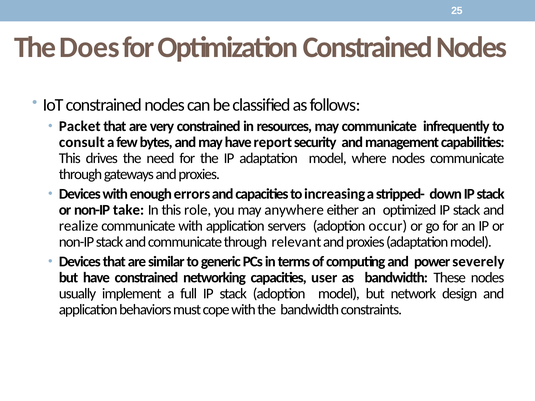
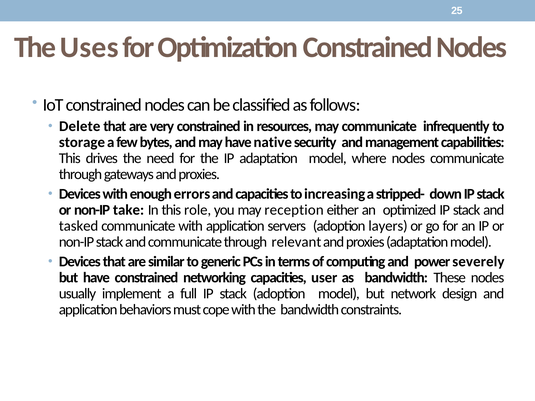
Does: Does -> Uses (89, 47)
Packet: Packet -> Delete (80, 126)
consult: consult -> storage (82, 142)
report: report -> native (273, 142)
anywhere: anywhere -> reception (294, 210)
realize: realize -> tasked (79, 226)
occur: occur -> layers (388, 226)
